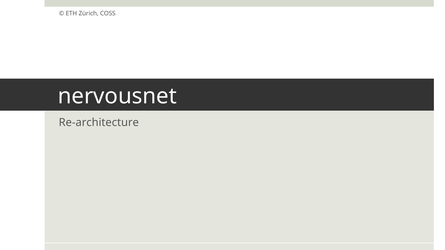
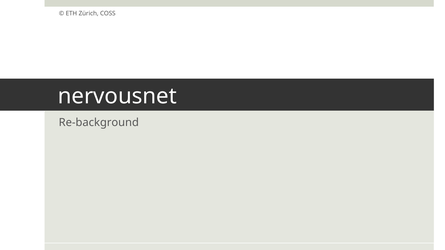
Re-architecture: Re-architecture -> Re-background (99, 123)
